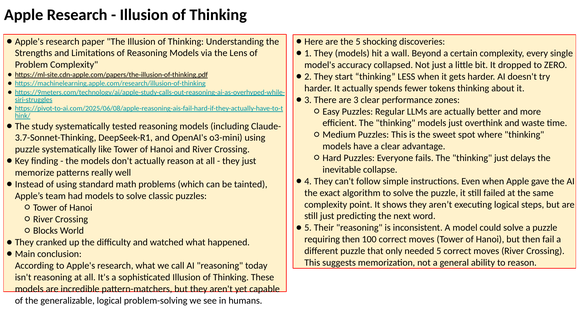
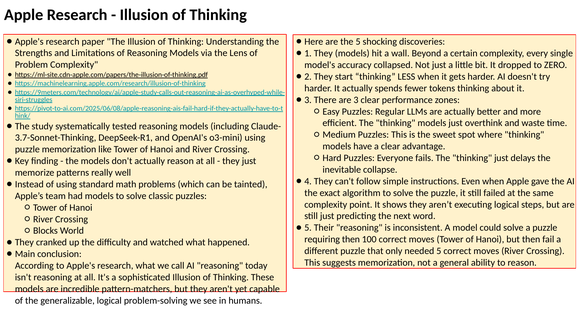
puzzle systematically: systematically -> memorization (69, 149)
